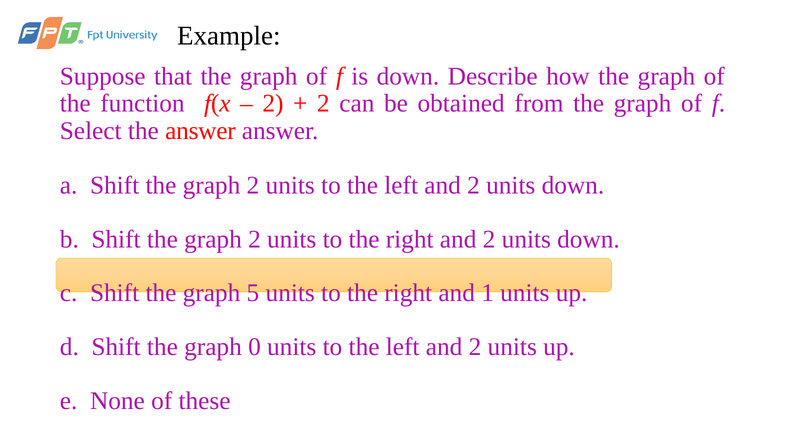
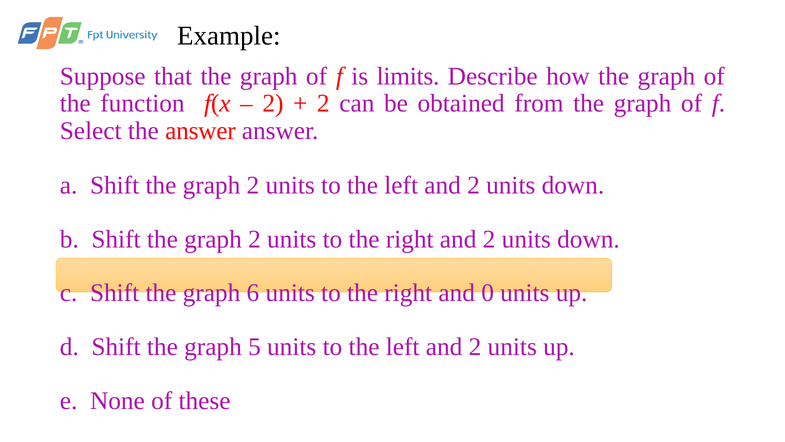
is down: down -> limits (408, 76)
5: 5 -> 6 (253, 293)
1: 1 -> 0 (488, 293)
0: 0 -> 5 (254, 347)
